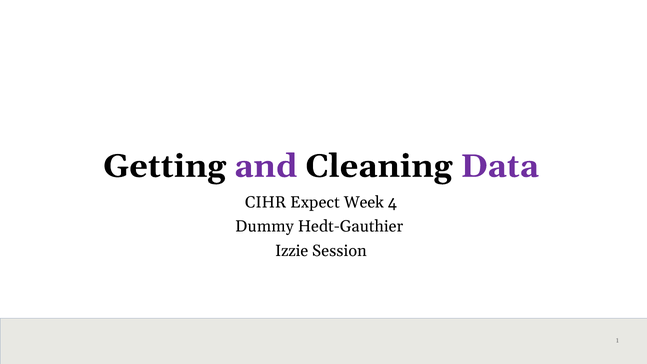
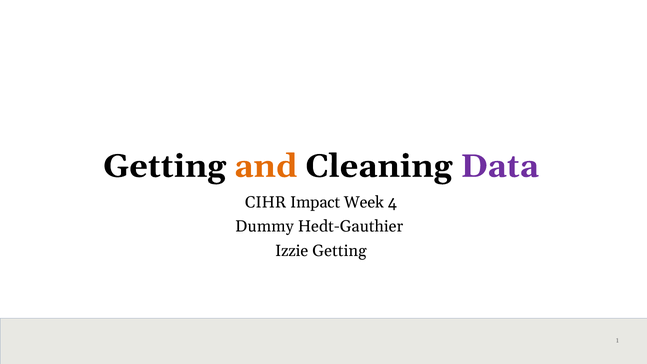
and colour: purple -> orange (266, 166)
Expect: Expect -> Impact (315, 202)
Izzie Session: Session -> Getting (339, 251)
